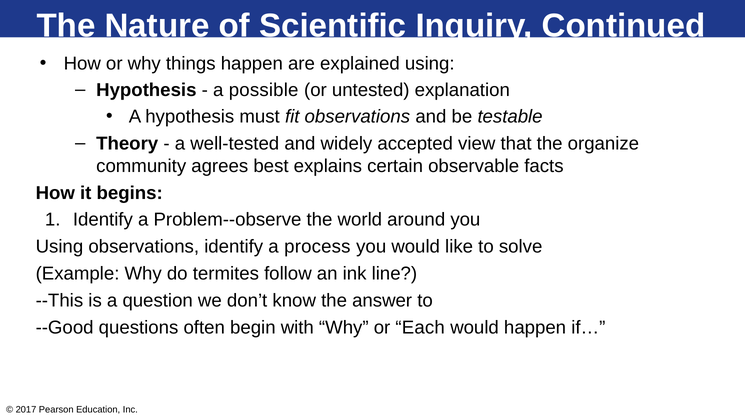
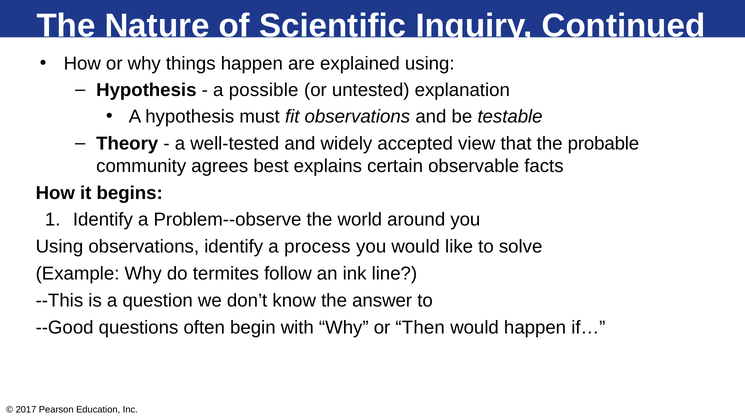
organize: organize -> probable (603, 144)
Each: Each -> Then (420, 327)
